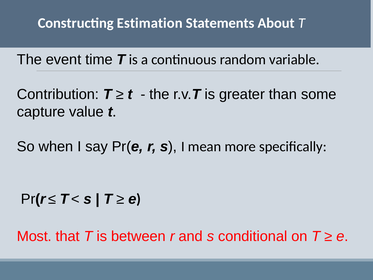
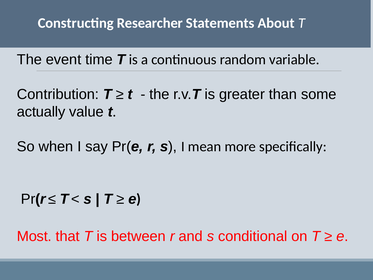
Estimation: Estimation -> Researcher (150, 23)
capture: capture -> actually (41, 112)
